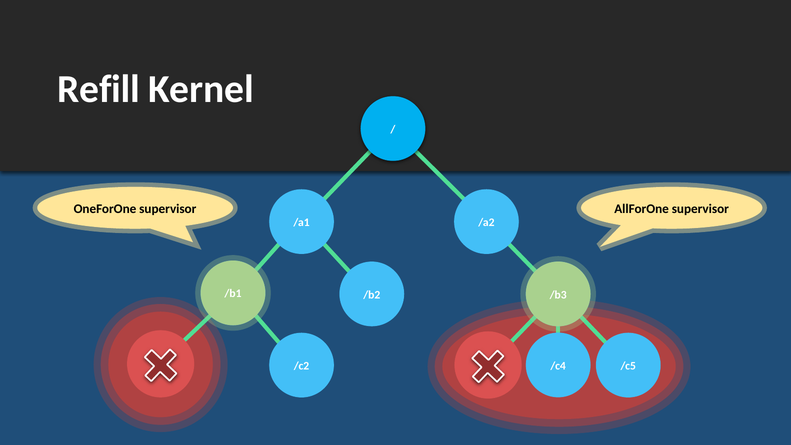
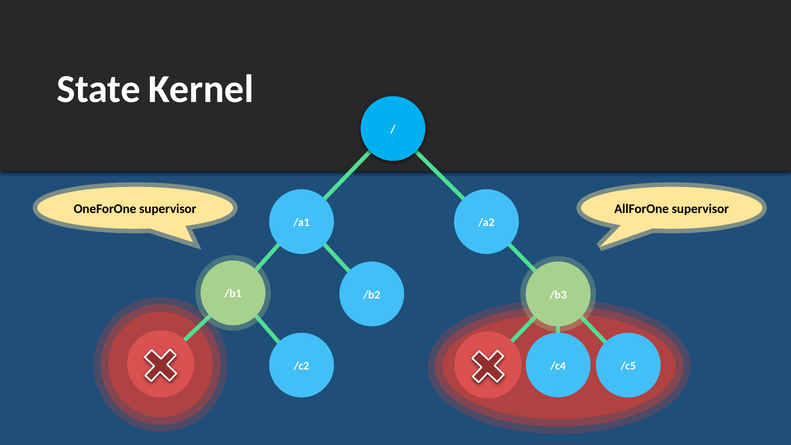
Refill: Refill -> State (99, 89)
